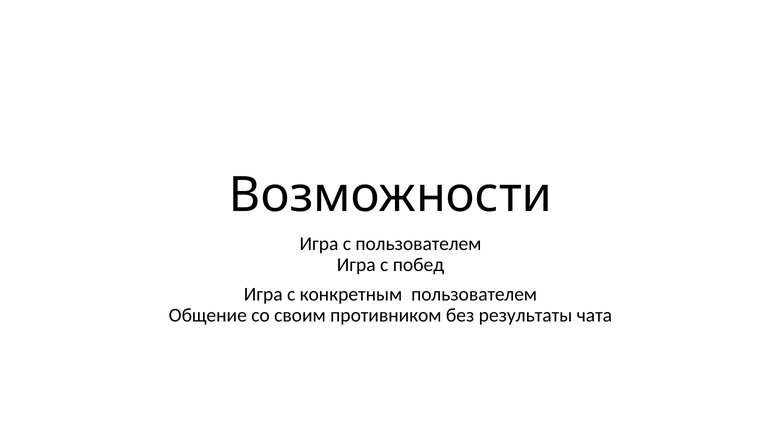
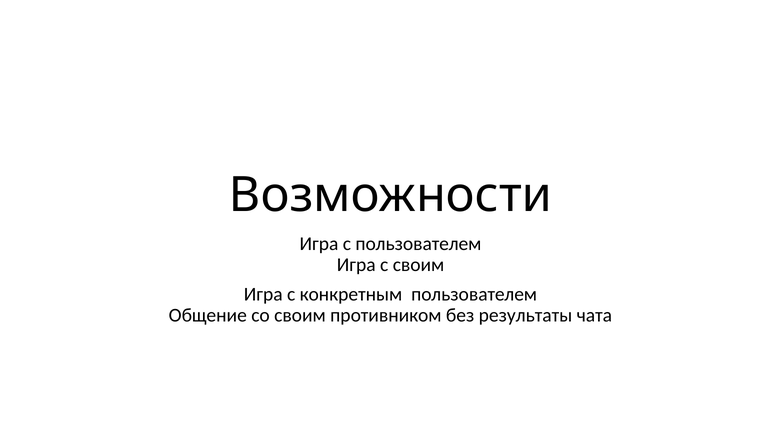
с побед: побед -> своим (418, 265)
